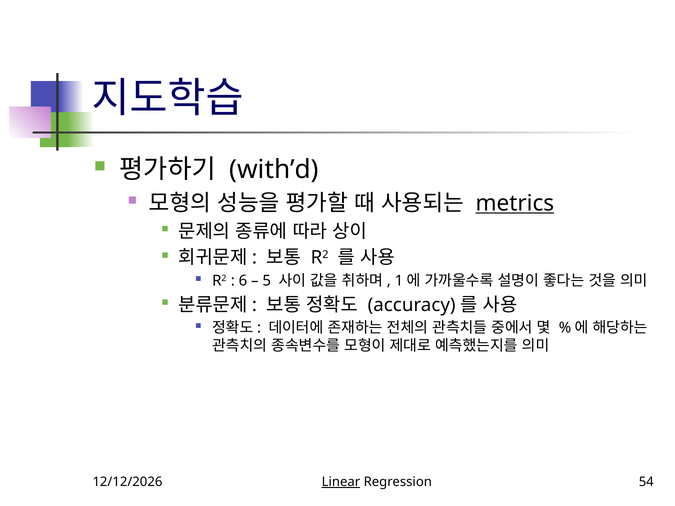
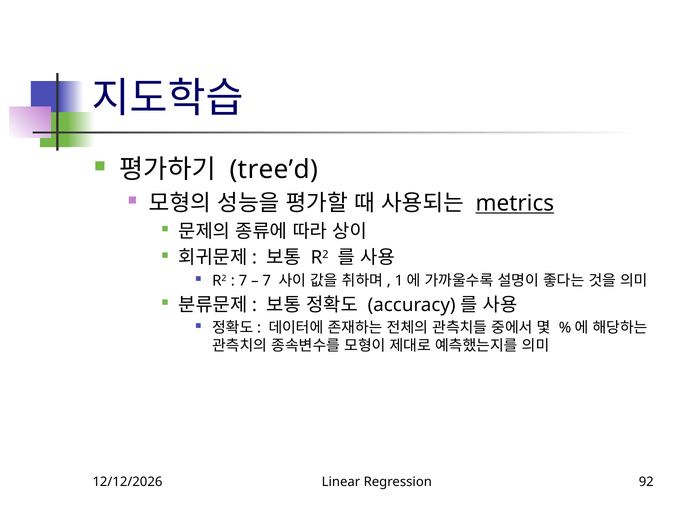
with’d: with’d -> tree’d (274, 170)
6: 6 -> 7 (243, 281)
5: 5 -> 7 (267, 281)
Linear underline: present -> none (341, 482)
54: 54 -> 92 (646, 482)
